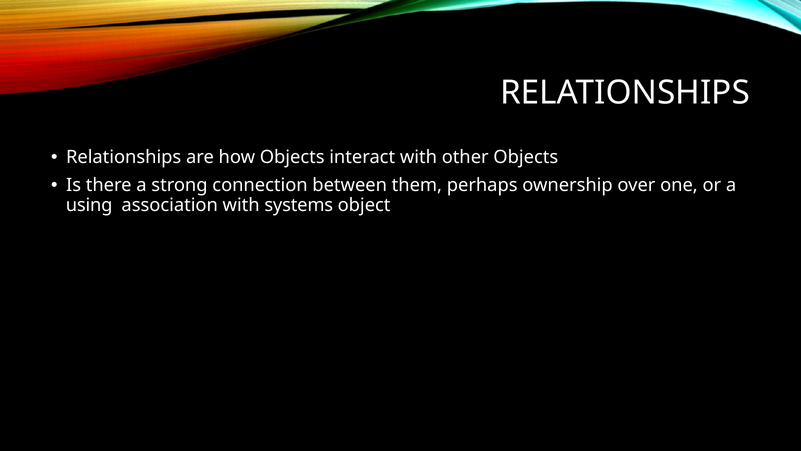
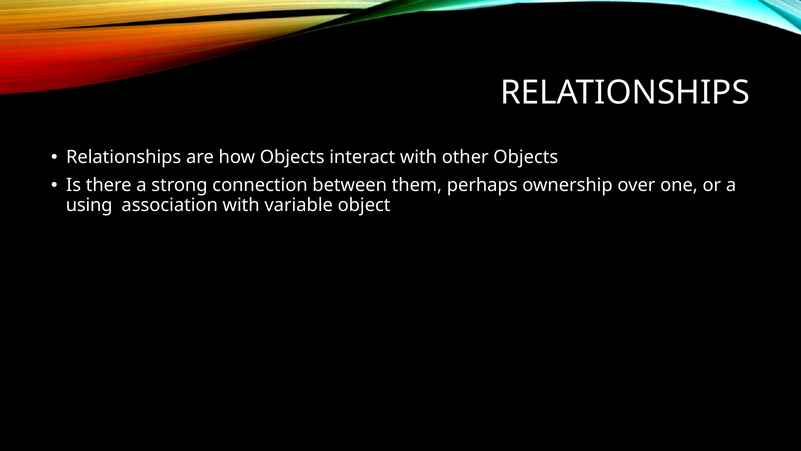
systems: systems -> variable (299, 205)
